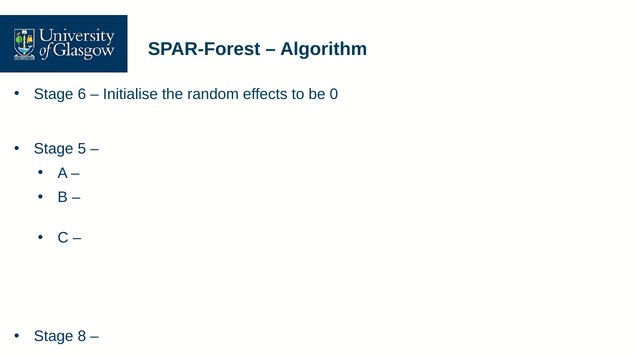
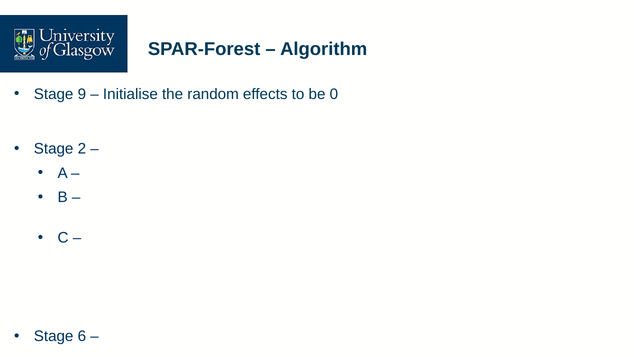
6: 6 -> 9 (82, 94)
5: 5 -> 2 (82, 149)
8: 8 -> 6 (82, 336)
